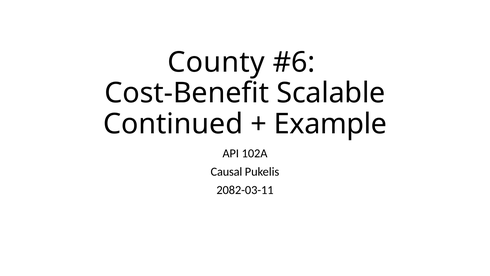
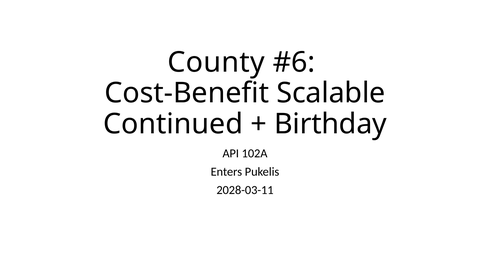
Example: Example -> Birthday (330, 124)
Causal: Causal -> Enters (226, 171)
2082-03-11: 2082-03-11 -> 2028-03-11 (245, 190)
